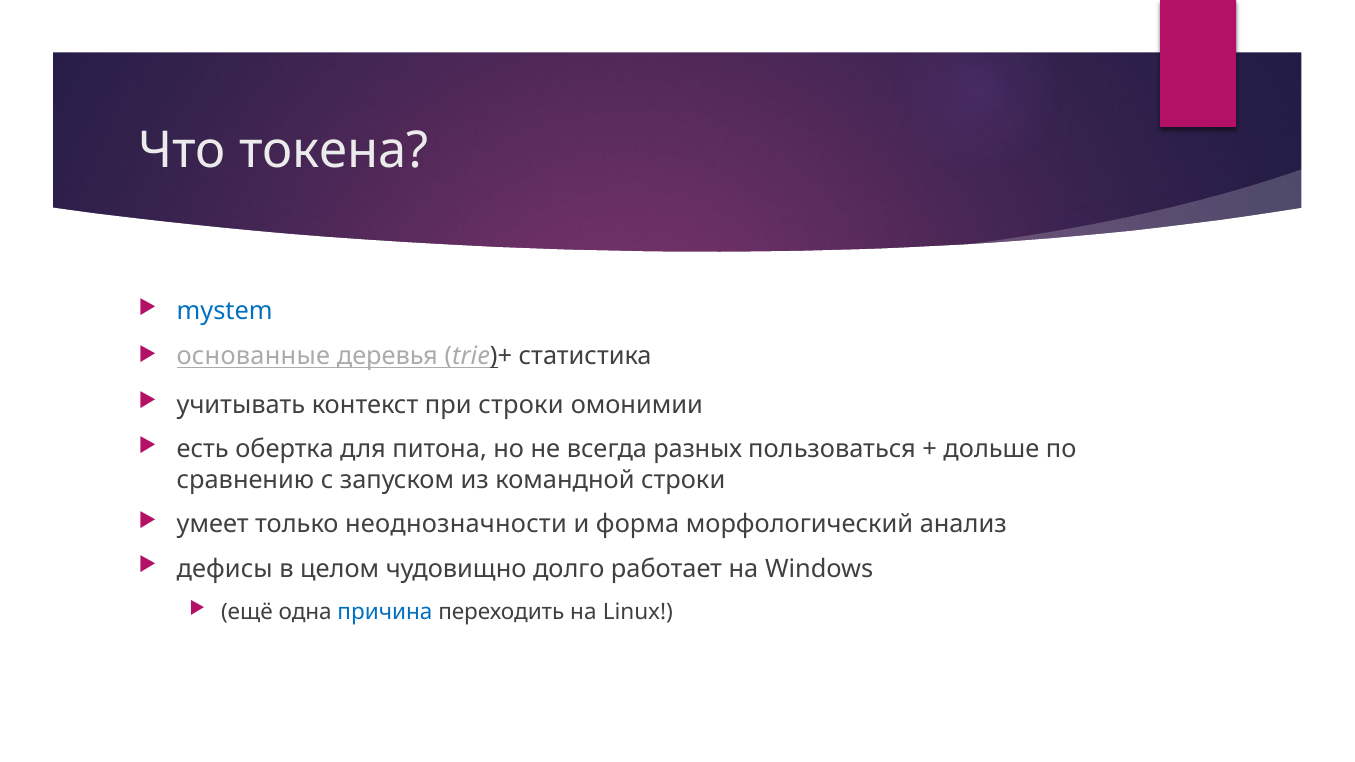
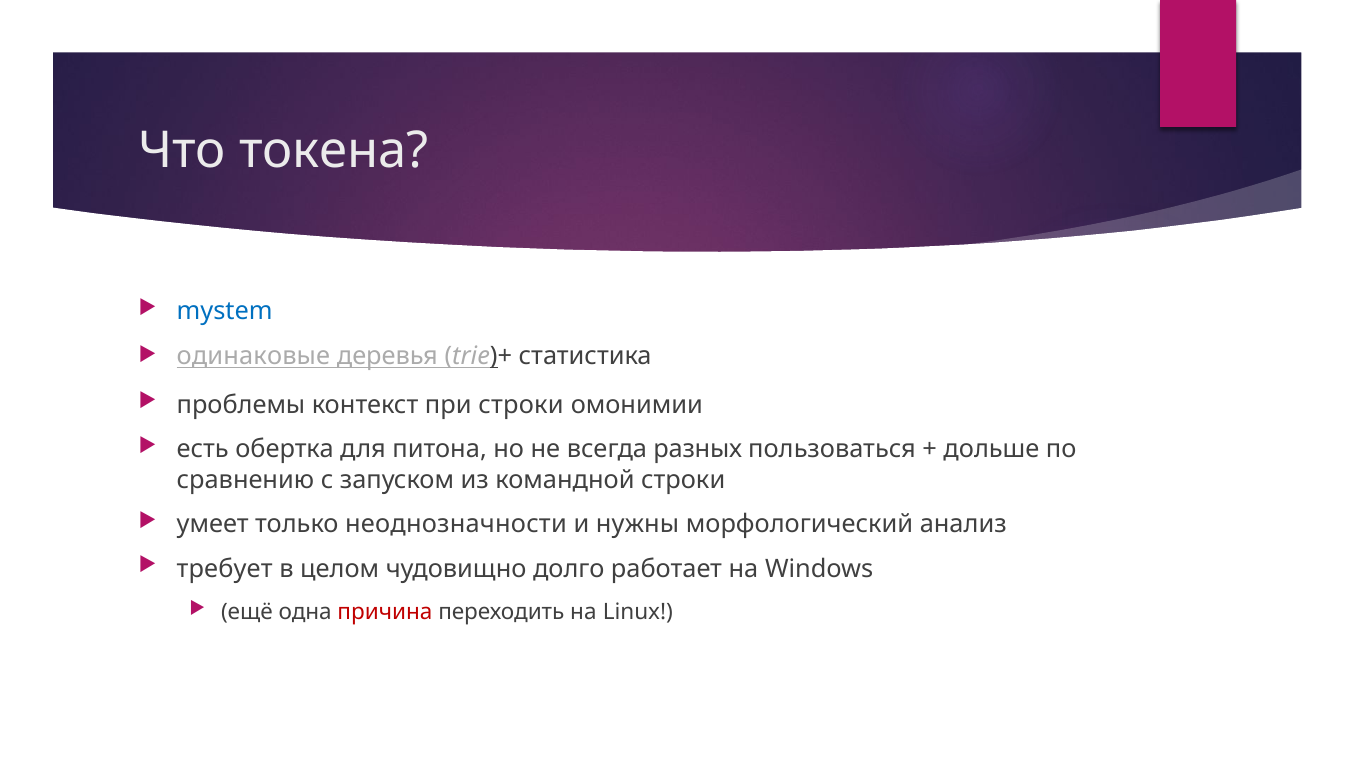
основанные: основанные -> одинаковые (253, 356)
учитывать: учитывать -> проблемы (241, 405)
форма: форма -> нужны (638, 524)
дефисы: дефисы -> требует (225, 569)
причина colour: blue -> red (385, 612)
